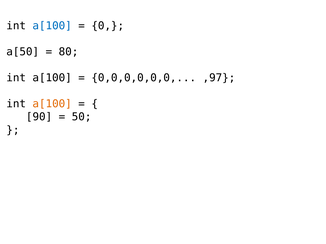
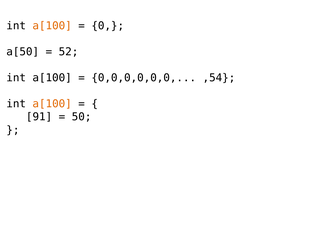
a[100 colour: blue -> orange (52, 26)
80: 80 -> 52 (69, 52)
,97: ,97 -> ,54 (219, 78)
90: 90 -> 91 (39, 117)
